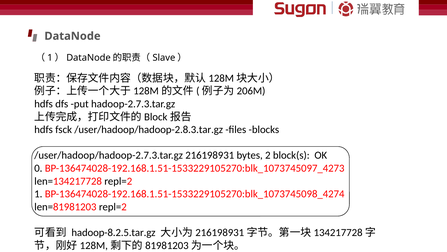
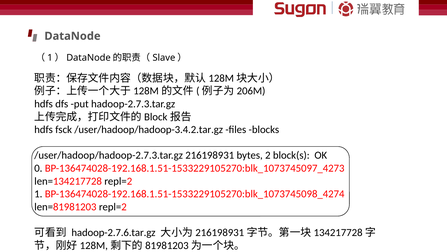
/user/hadoop/hadoop-2.8.3.tar.gz: /user/hadoop/hadoop-2.8.3.tar.gz -> /user/hadoop/hadoop-3.4.2.tar.gz (149, 129)
hadoop-8.2.5.tar.gz: hadoop-8.2.5.tar.gz -> hadoop-2.7.6.tar.gz (113, 232)
